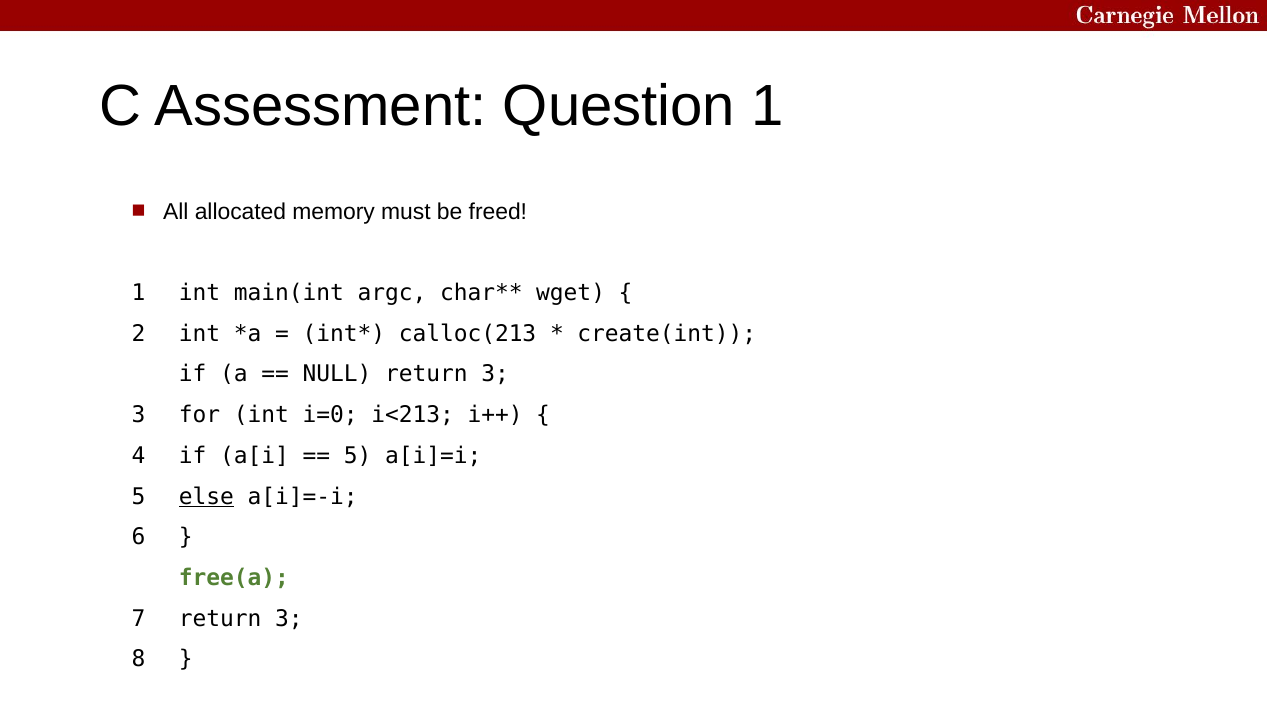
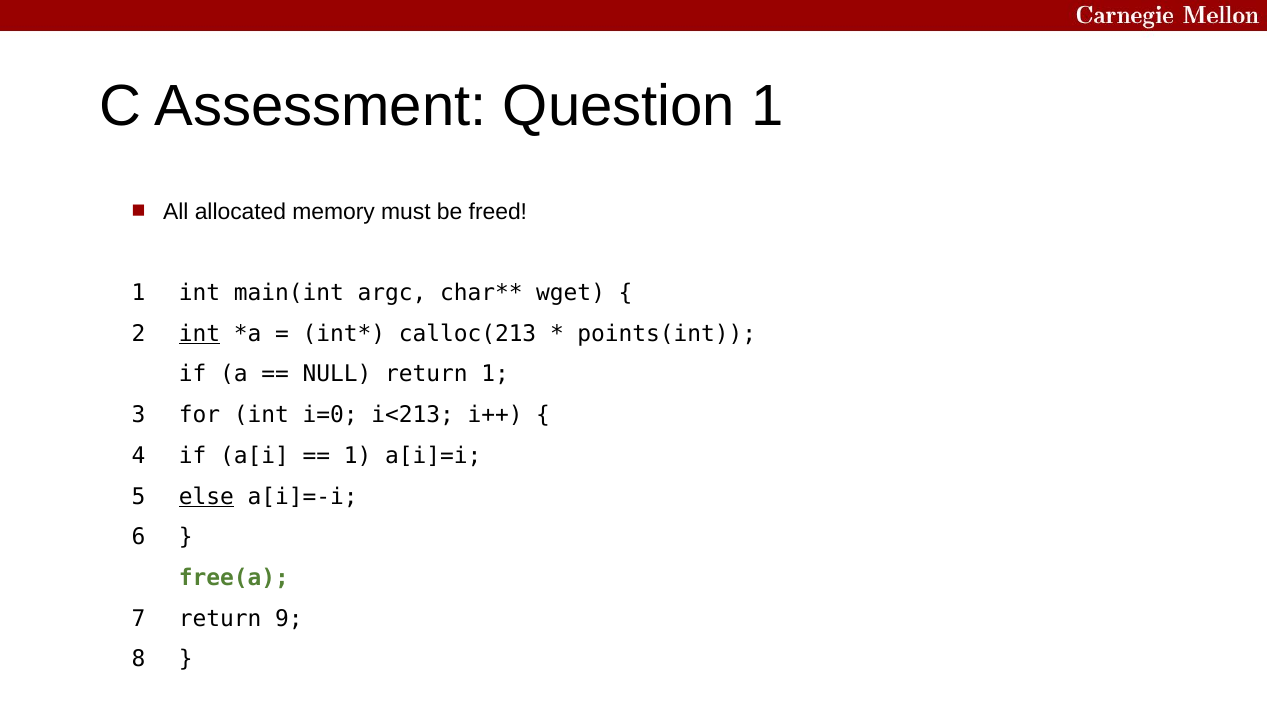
int underline: none -> present (200, 333)
create(int: create(int -> points(int (667, 333)
NULL return 3: 3 -> 1 (495, 374)
5: 5 -> 1 (358, 456)
7 return 3: 3 -> 9 (289, 618)
